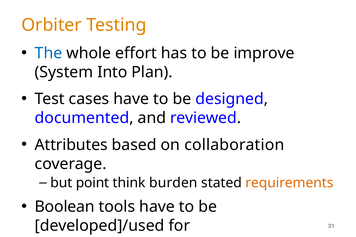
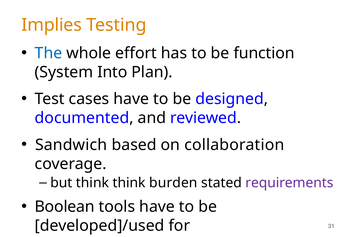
Orbiter: Orbiter -> Implies (52, 25)
improve: improve -> function (264, 53)
Attributes: Attributes -> Sandwich (71, 145)
but point: point -> think (92, 183)
requirements colour: orange -> purple (289, 183)
